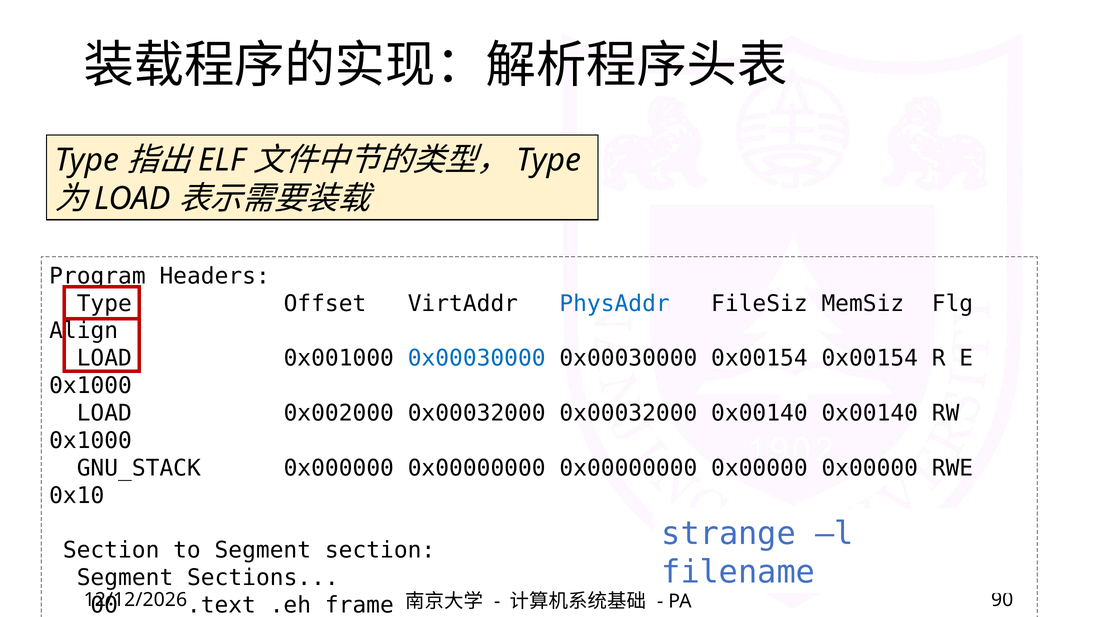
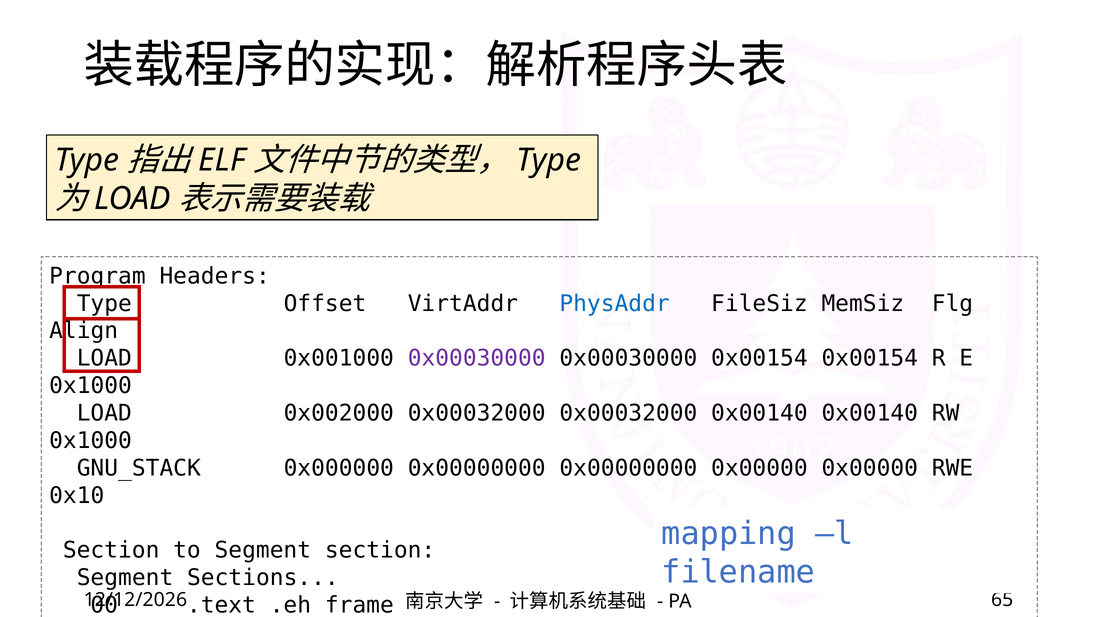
0x00030000 colour: blue -> purple (477, 358)
strange: strange -> mapping (729, 534)
90: 90 -> 65 (1002, 600)
